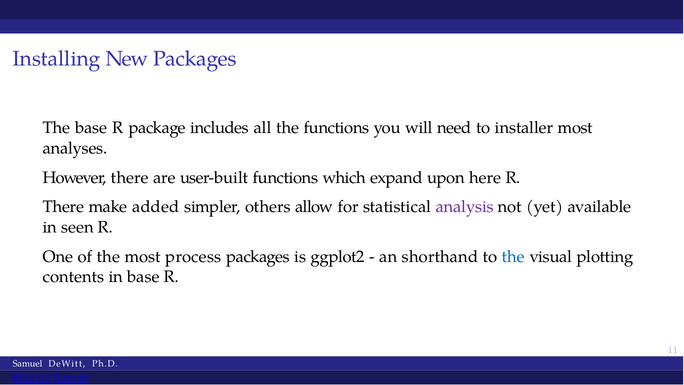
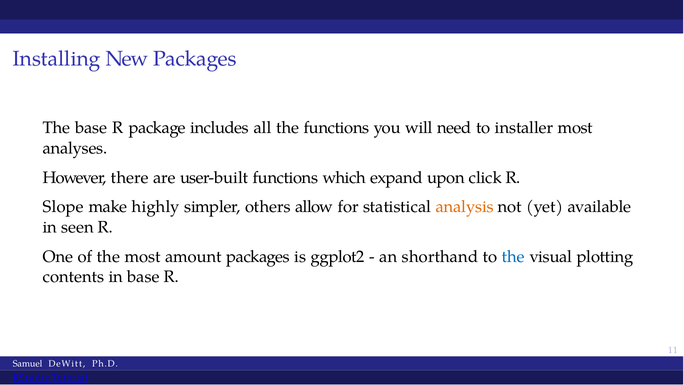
here: here -> click (485, 178)
There: There -> Slope (63, 207)
added: added -> highly (156, 207)
analysis colour: purple -> orange (465, 207)
process: process -> amount (193, 257)
